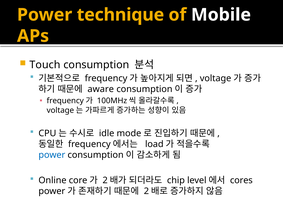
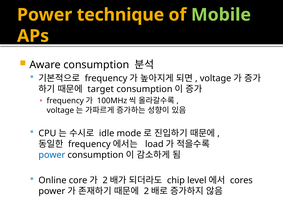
Mobile colour: white -> light green (221, 15)
Touch: Touch -> Aware (45, 65)
aware: aware -> target (101, 89)
